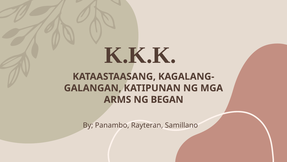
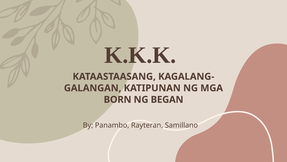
ARMS: ARMS -> BORN (118, 99)
